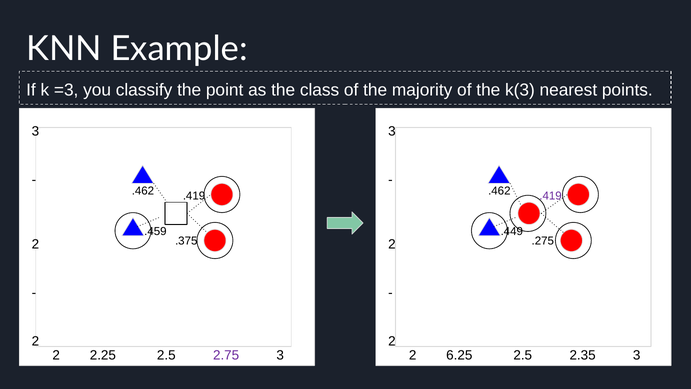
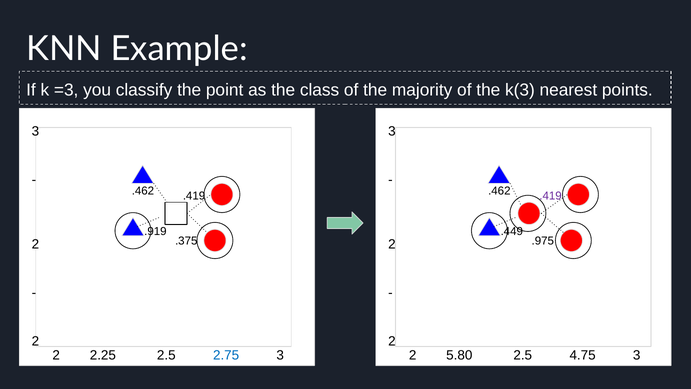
.459: .459 -> .919 (155, 231)
.275: .275 -> .975 (543, 241)
2.75 colour: purple -> blue (226, 355)
6.25: 6.25 -> 5.80 (459, 355)
2.35: 2.35 -> 4.75 (583, 355)
